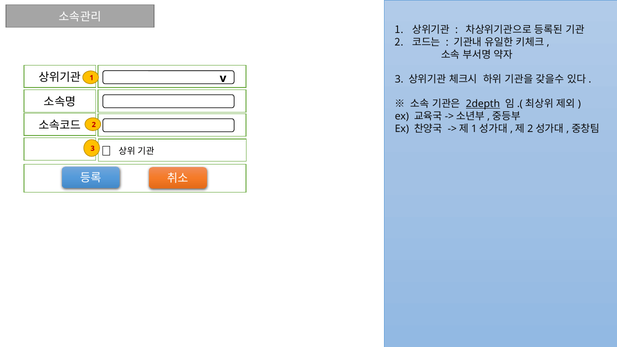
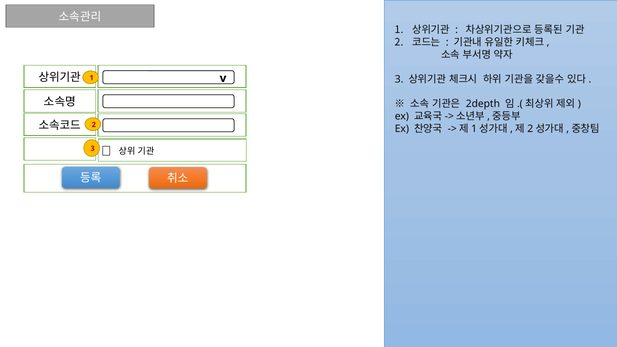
2depth underline: present -> none (483, 104)
